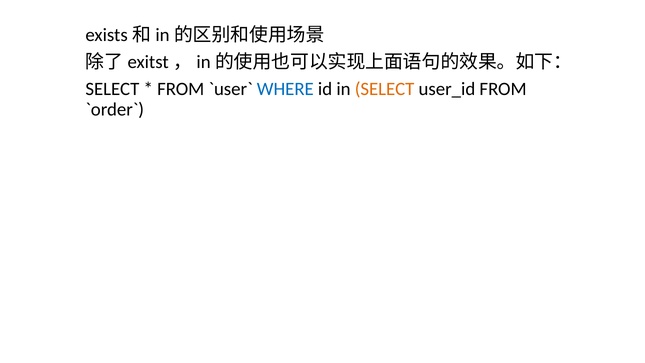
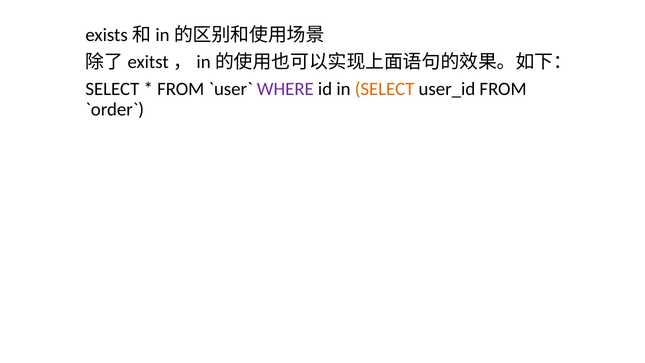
WHERE colour: blue -> purple (285, 89)
